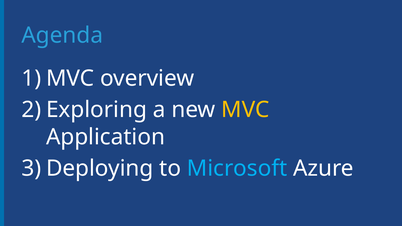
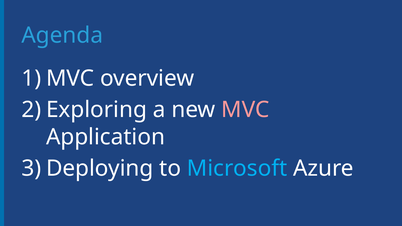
MVC colour: yellow -> pink (245, 110)
